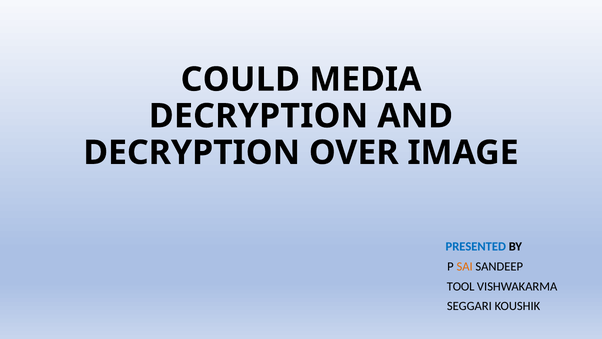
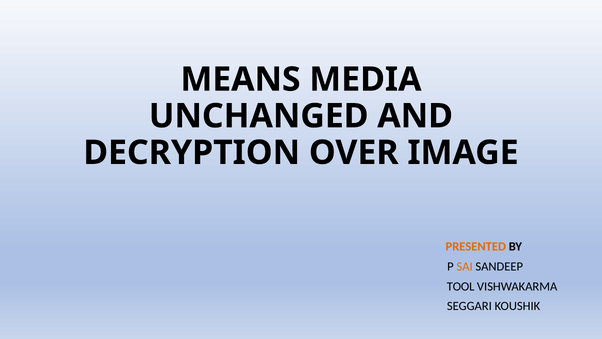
COULD: COULD -> MEANS (241, 79)
DECRYPTION: DECRYPTION -> UNCHANGED (259, 116)
PRESENTED colour: blue -> orange (476, 246)
